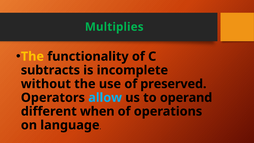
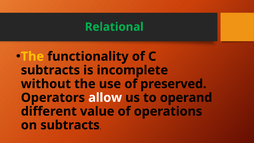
Multiplies: Multiplies -> Relational (114, 27)
allow colour: light blue -> white (105, 98)
when: when -> value (97, 111)
on language: language -> subtracts (70, 125)
